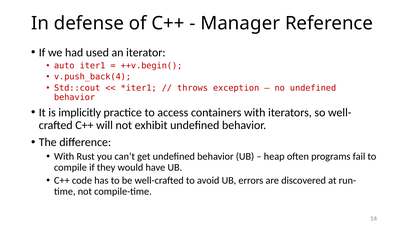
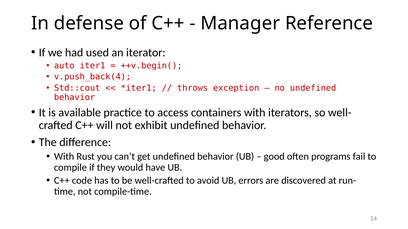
implicitly: implicitly -> available (80, 113)
heap: heap -> good (274, 157)
